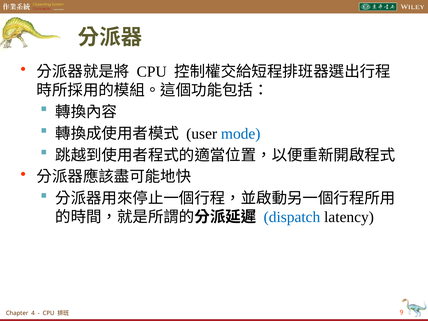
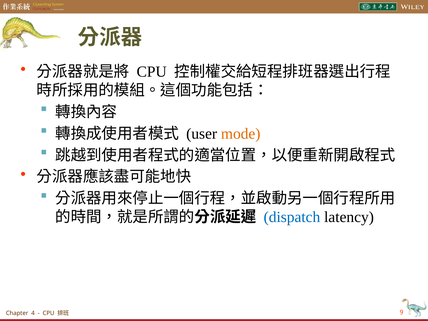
mode colour: blue -> orange (241, 134)
